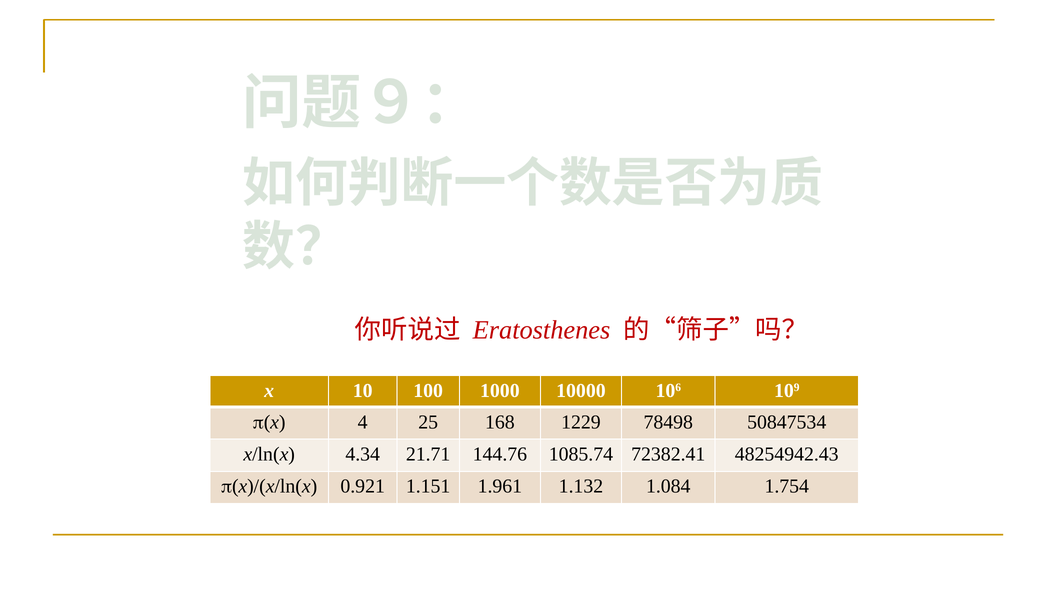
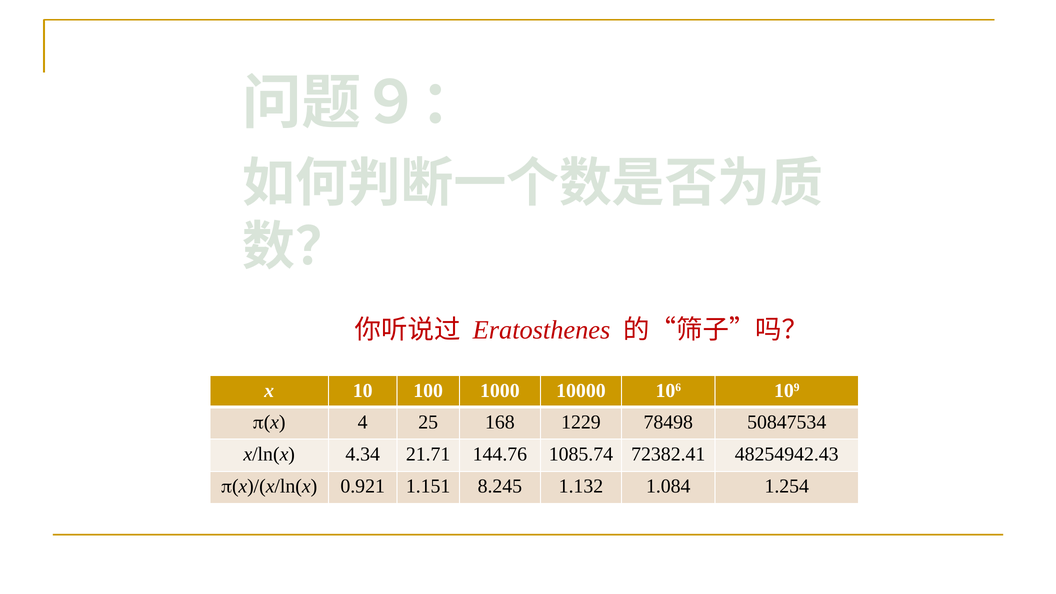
1.961: 1.961 -> 8.245 (500, 486)
1.754: 1.754 -> 1.254 (787, 486)
